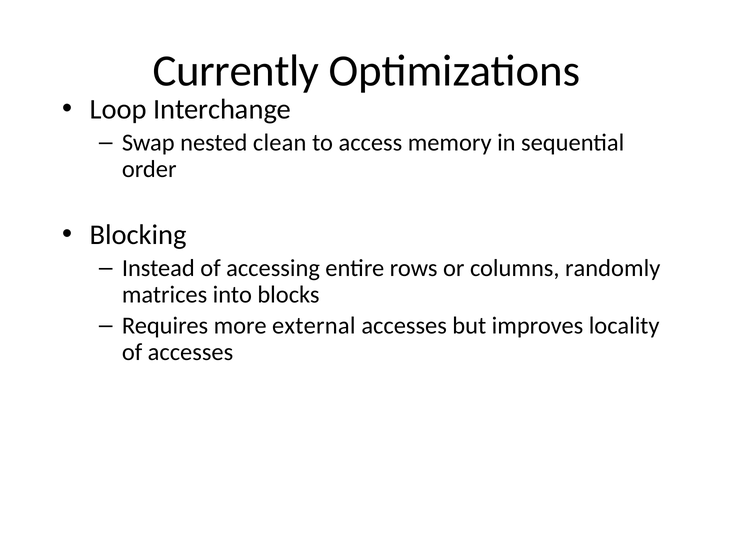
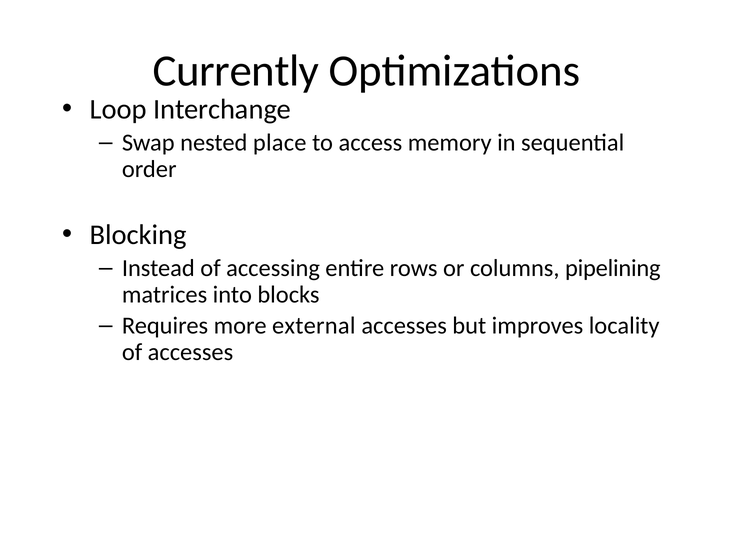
clean: clean -> place (280, 143)
randomly: randomly -> pipelining (613, 268)
